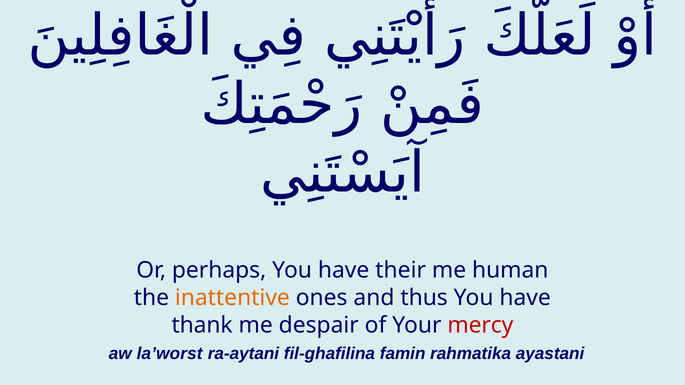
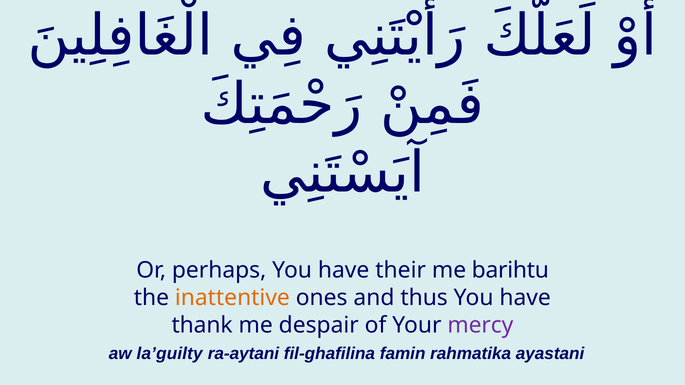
human: human -> barihtu (510, 270)
mercy colour: red -> purple (480, 325)
la’worst: la’worst -> la’guilty (170, 354)
